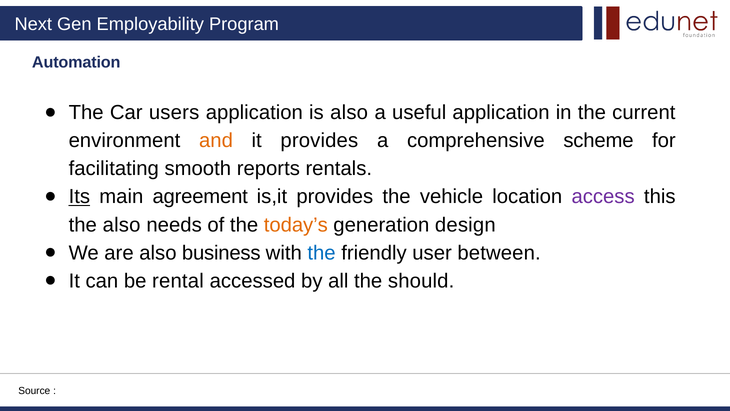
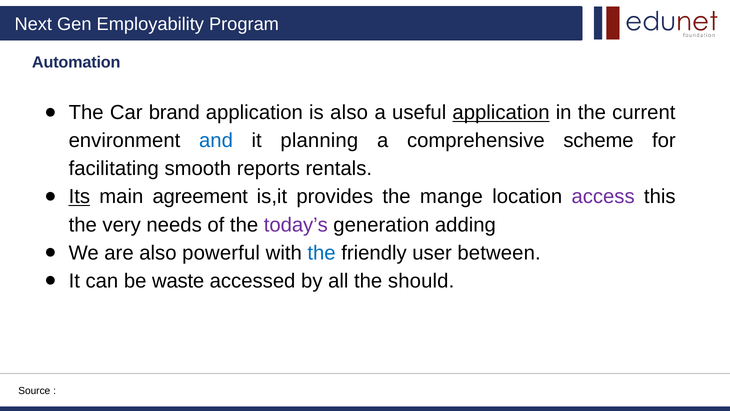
users: users -> brand (174, 113)
application underline: none -> present (501, 113)
and colour: orange -> blue (216, 141)
it provides: provides -> planning (319, 141)
vehicle: vehicle -> mange (451, 197)
the also: also -> very (122, 225)
today’s colour: orange -> purple (296, 225)
design: design -> adding (465, 225)
business: business -> powerful (221, 253)
rental: rental -> waste (178, 281)
